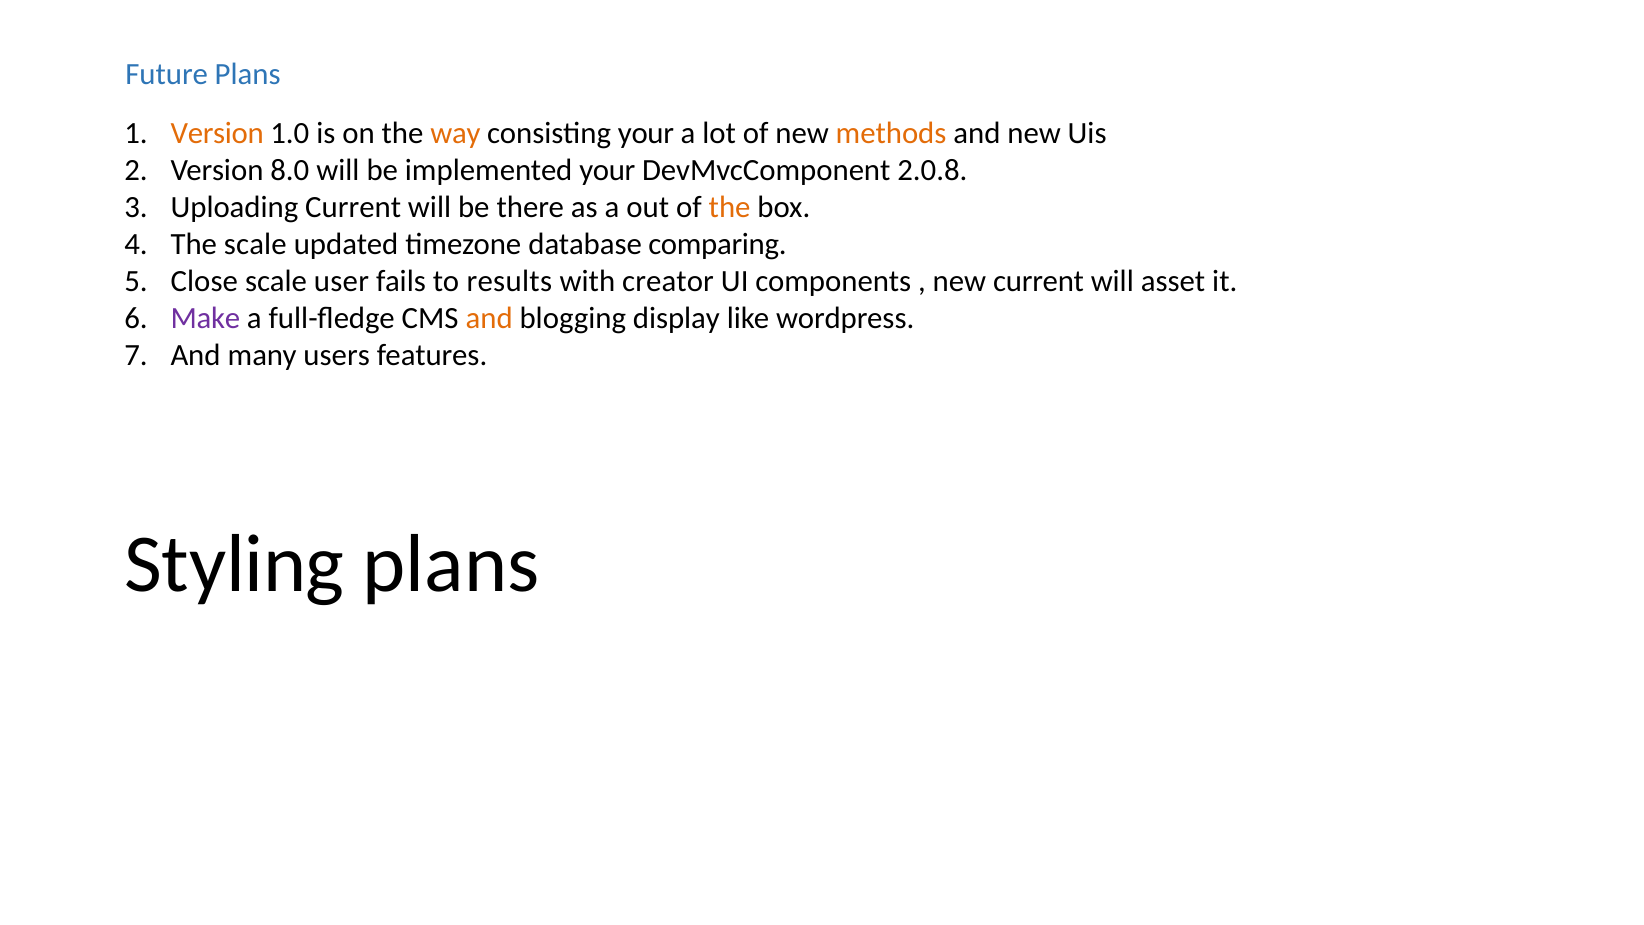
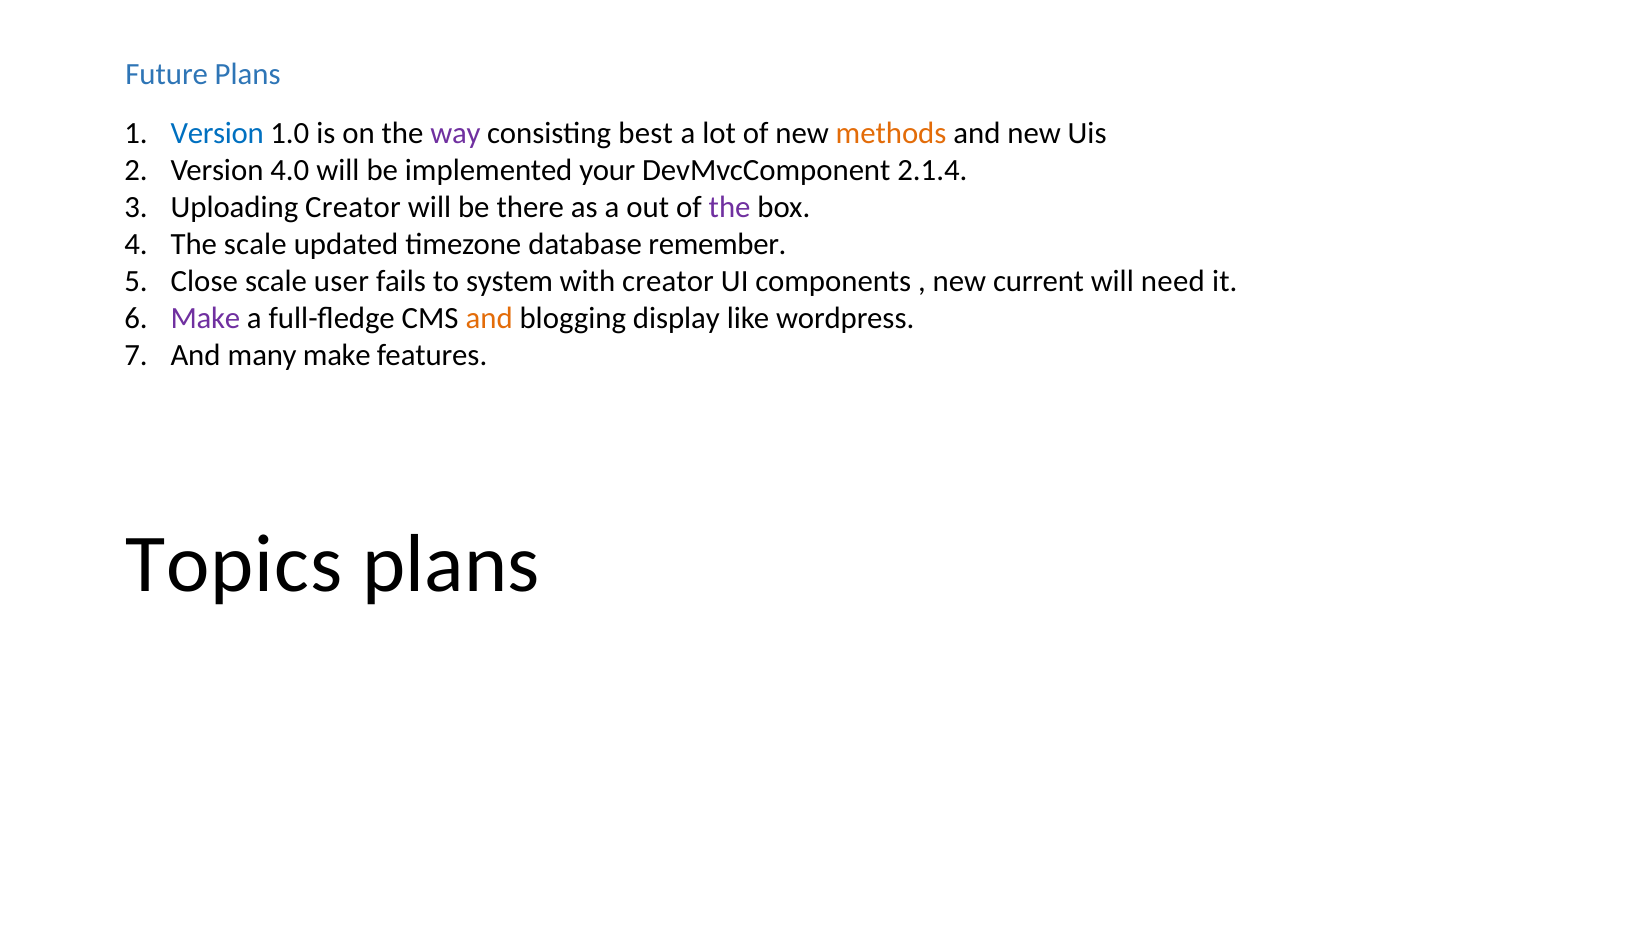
Version colour: orange -> blue (217, 133)
way colour: orange -> purple (456, 133)
consisting your: your -> best (646, 133)
8.0: 8.0 -> 4.0 (290, 170)
2.0.8: 2.0.8 -> 2.1.4 (932, 170)
Uploading Current: Current -> Creator (353, 207)
the colour: orange -> purple (730, 207)
comparing: comparing -> remember (717, 244)
results: results -> system (510, 281)
asset: asset -> need (1173, 281)
many users: users -> make (337, 355)
Styling: Styling -> Topics (234, 564)
